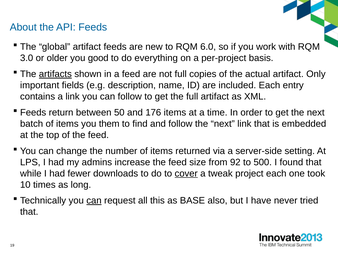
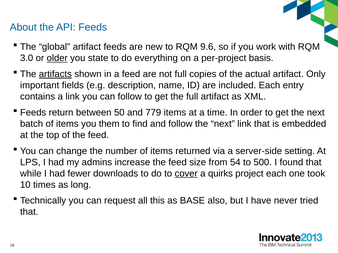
6.0: 6.0 -> 9.6 (208, 47)
older underline: none -> present (57, 58)
good: good -> state (98, 58)
176: 176 -> 779 (153, 113)
92: 92 -> 54 (235, 163)
tweak: tweak -> quirks (220, 174)
can underline: present -> none (94, 201)
